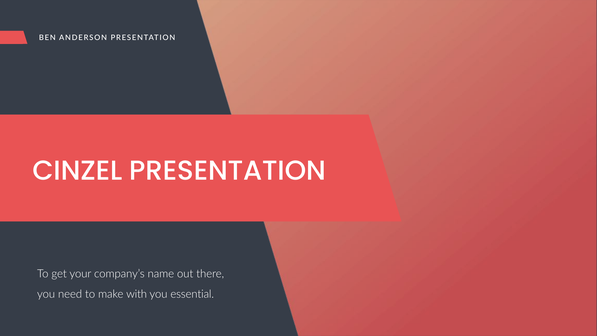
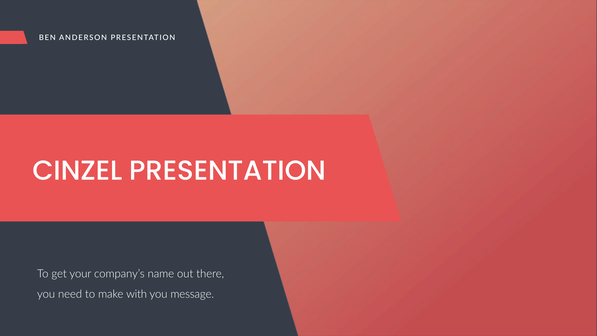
essential: essential -> message (192, 294)
